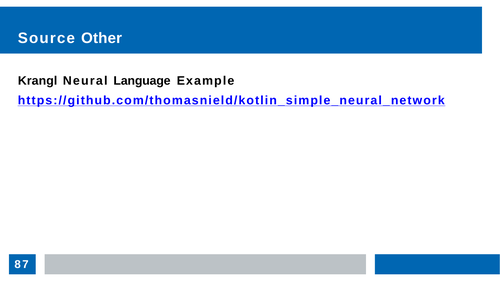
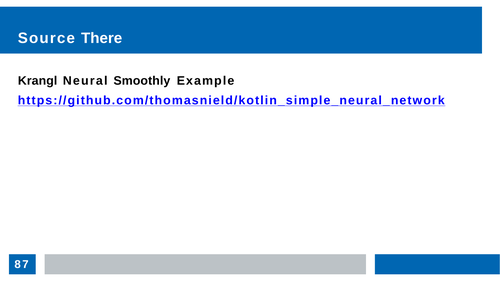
Other: Other -> There (102, 38)
Language: Language -> Smoothly (142, 81)
